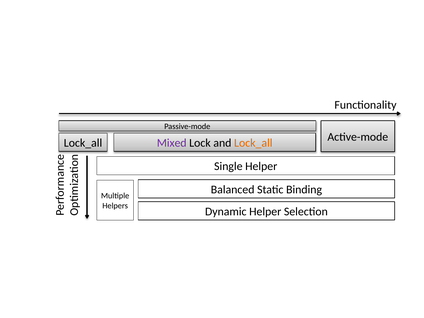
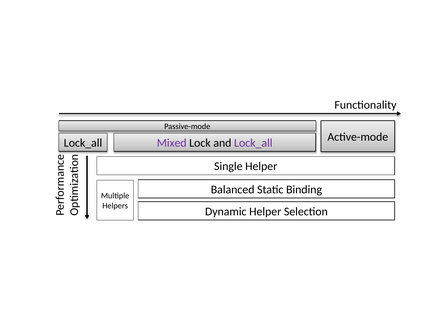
Lock_all colour: orange -> purple (253, 143)
